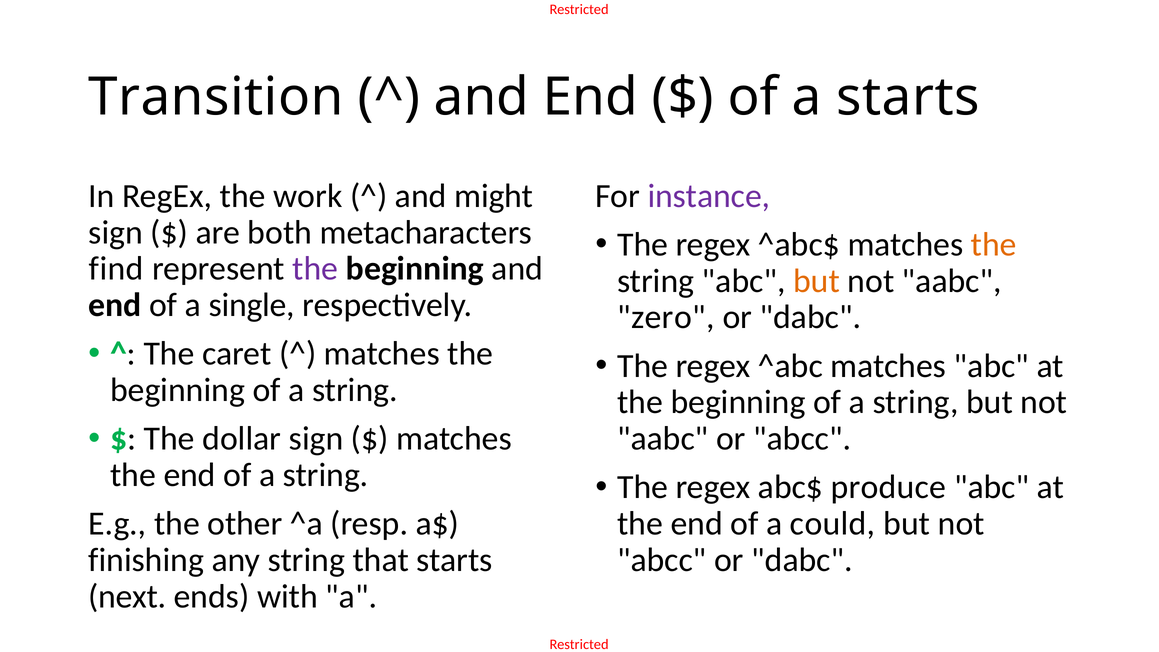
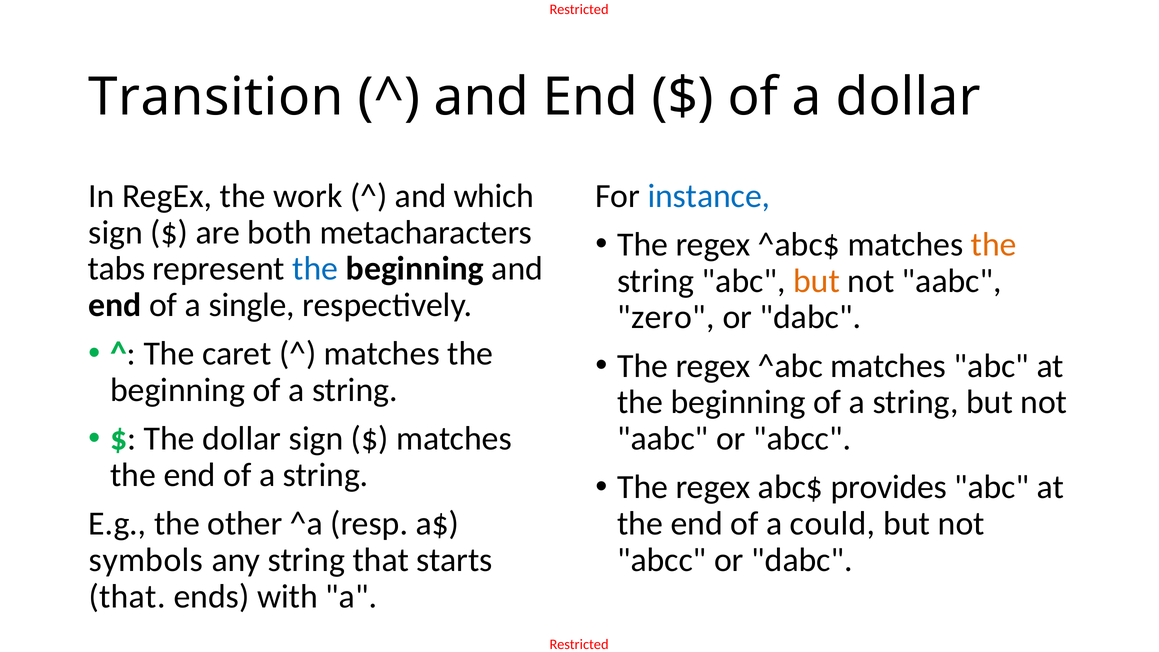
a starts: starts -> dollar (908, 97)
might: might -> which (494, 196)
instance colour: purple -> blue (709, 196)
find: find -> tabs (117, 269)
the colour: purple -> blue (315, 269)
produce: produce -> provides (889, 487)
finishing: finishing -> symbols (146, 560)
next: next -> that (127, 597)
